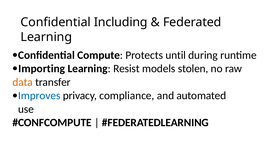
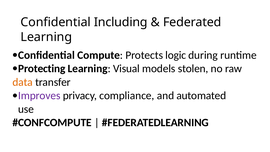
until: until -> logic (176, 55)
Importing: Importing -> Protecting (42, 69)
Resist: Resist -> Visual (126, 69)
Improves colour: blue -> purple (39, 96)
